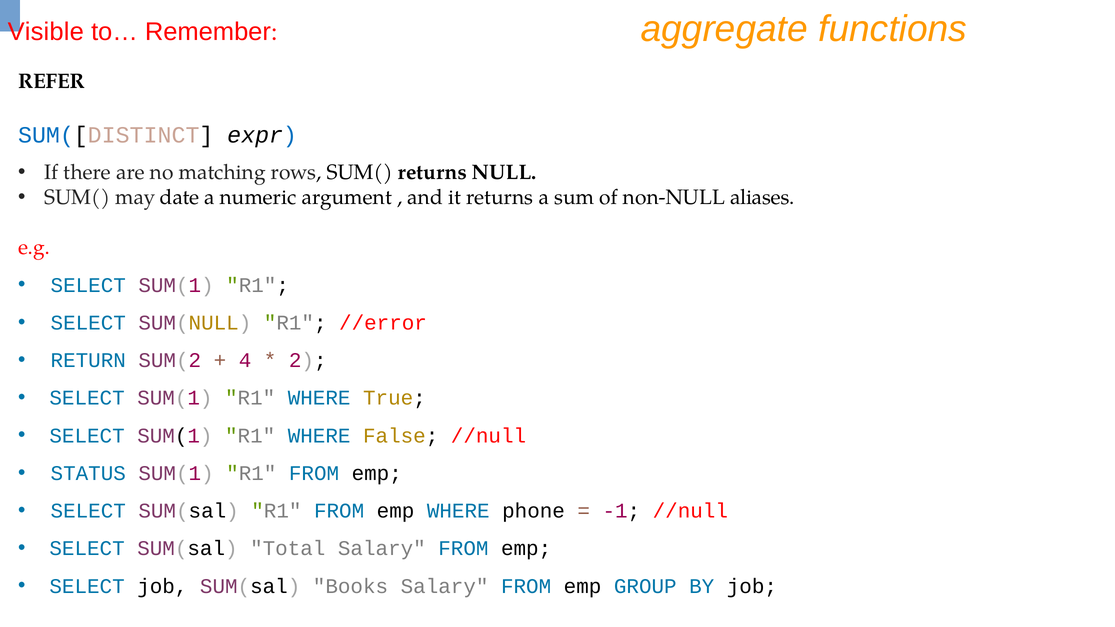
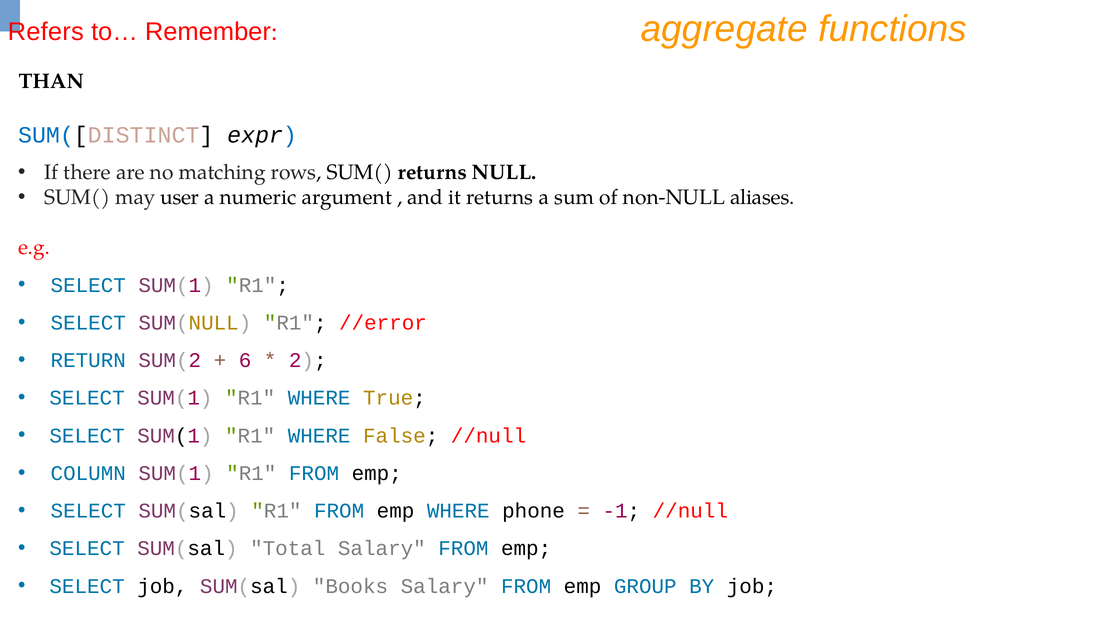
Visible: Visible -> Refers (46, 32)
REFER: REFER -> THAN (51, 81)
date: date -> user (180, 197)
4: 4 -> 6 (245, 360)
STATUS: STATUS -> COLUMN (88, 473)
